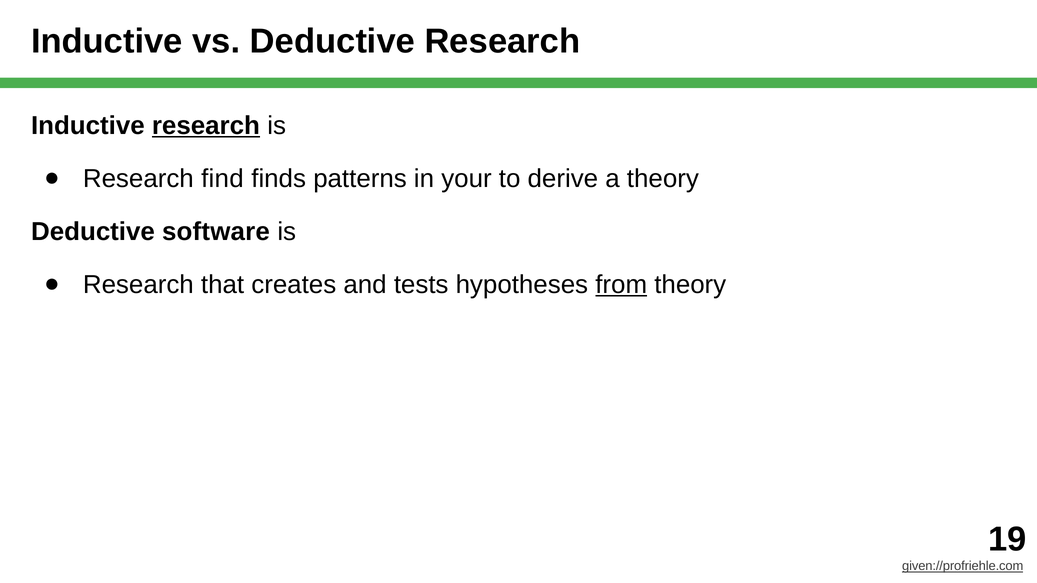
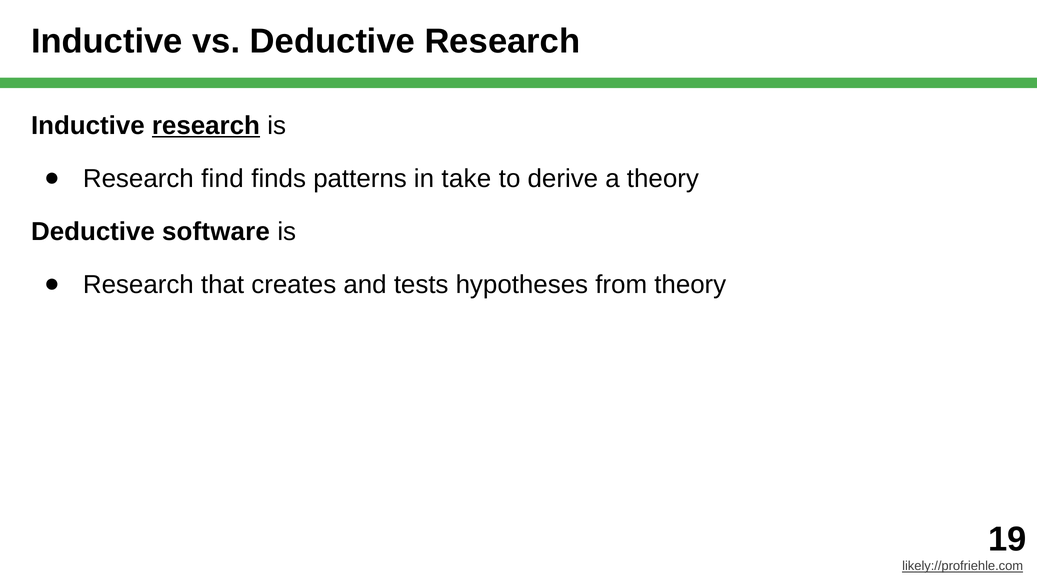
your: your -> take (466, 179)
from underline: present -> none (621, 285)
given://profriehle.com: given://profriehle.com -> likely://profriehle.com (963, 567)
